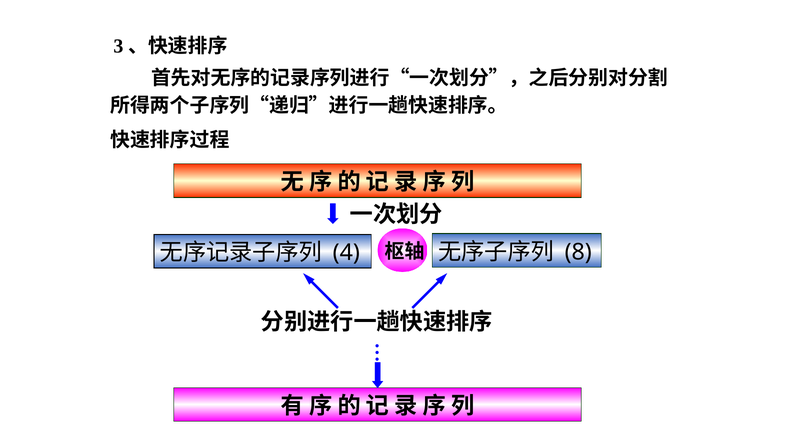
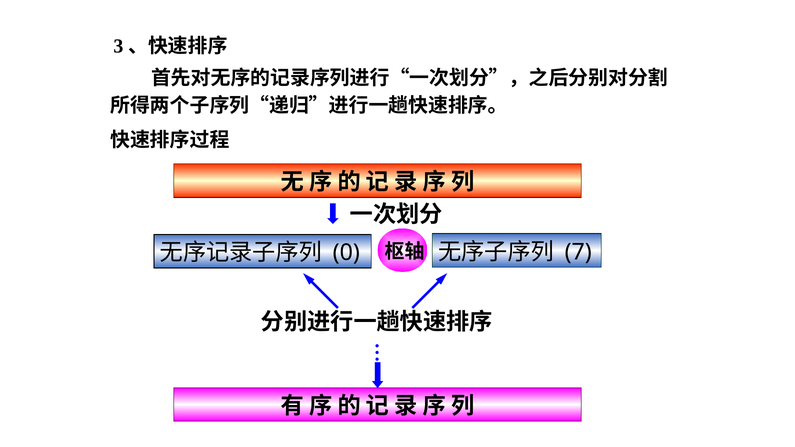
4: 4 -> 0 (346, 253)
8: 8 -> 7 (578, 252)
